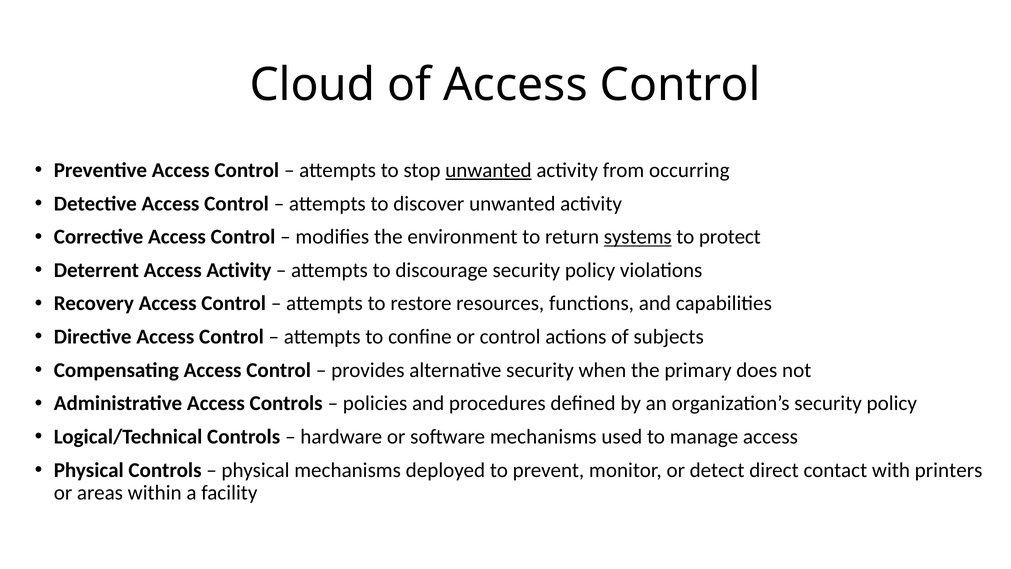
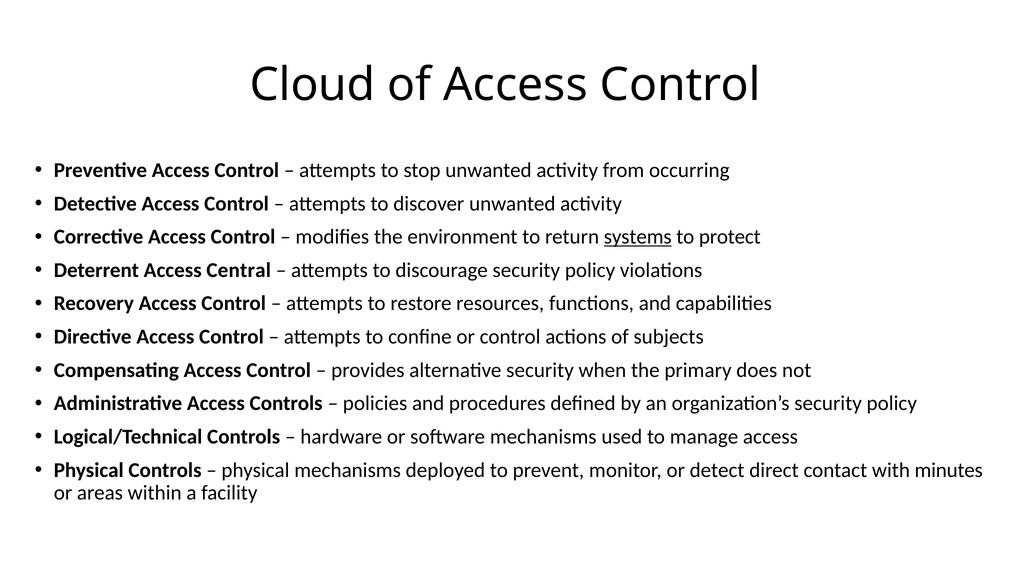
unwanted underline: present -> none (488, 170)
Access Activity: Activity -> Central (239, 270)
printers: printers -> minutes (949, 470)
